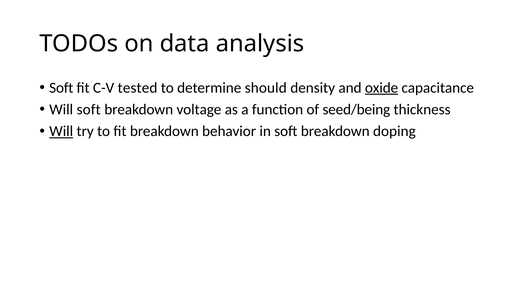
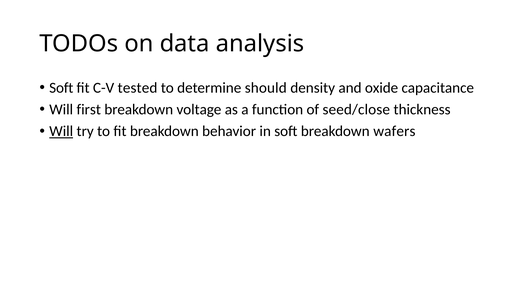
oxide underline: present -> none (382, 88)
Will soft: soft -> first (89, 110)
seed/being: seed/being -> seed/close (356, 110)
doping: doping -> wafers (394, 131)
